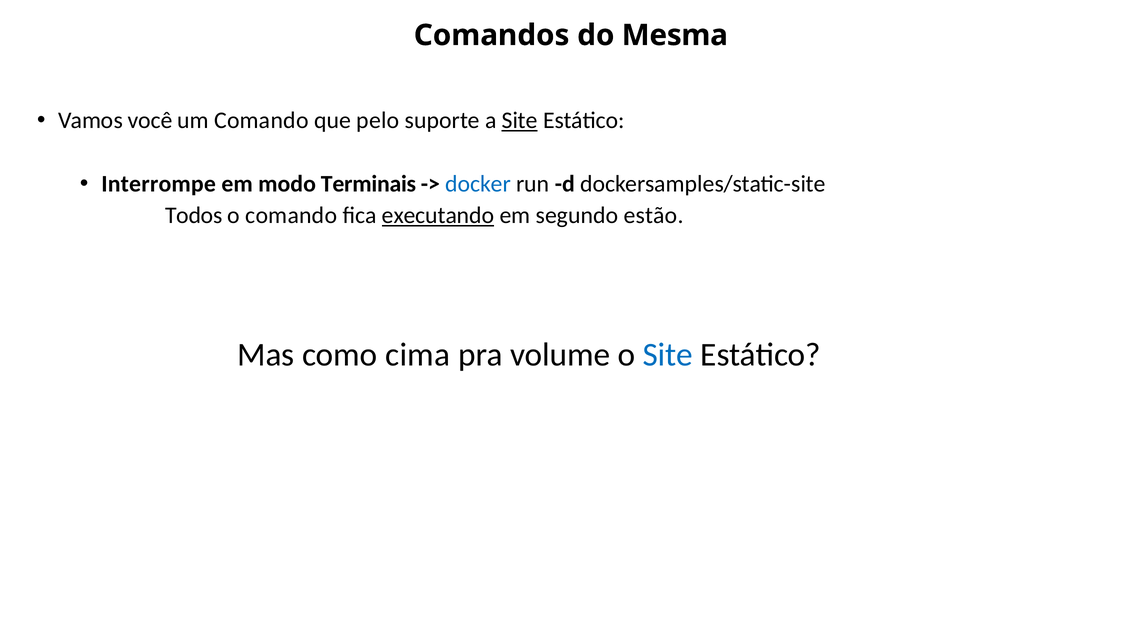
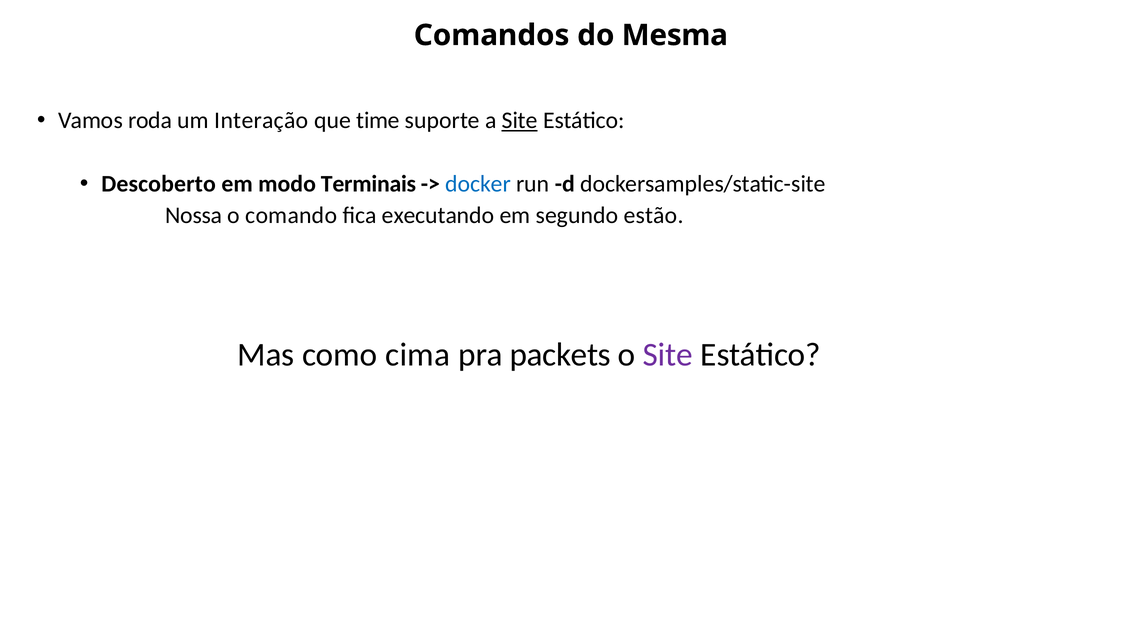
você: você -> roda (150, 120)
um Comando: Comando -> Interação (261, 120)
pelo: pelo -> time (378, 120)
Interrompe: Interrompe -> Descoberto (159, 184)
Todos: Todos -> Nossa (194, 215)
executando underline: present -> none (438, 215)
volume: volume -> packets (560, 354)
Site colour: blue -> purple (668, 354)
